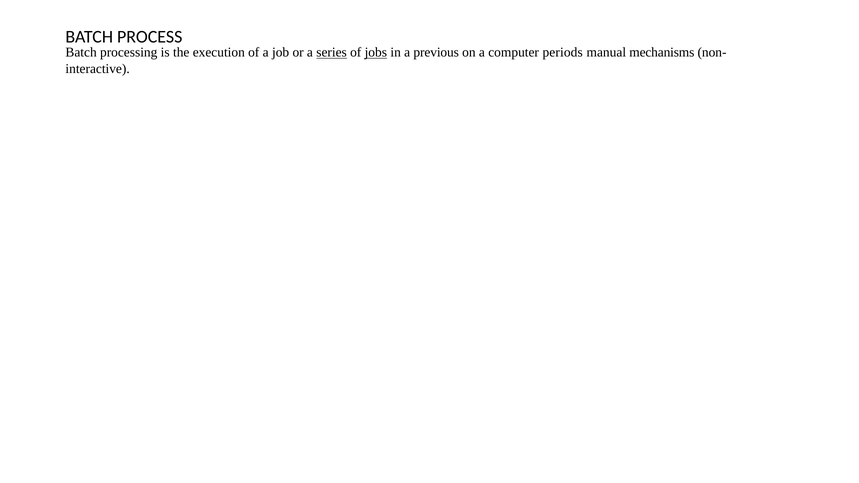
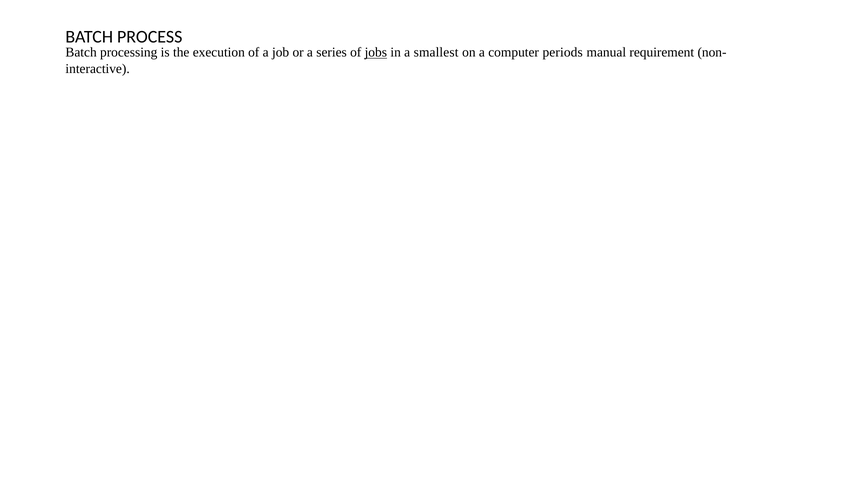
series underline: present -> none (332, 52)
previous: previous -> smallest (436, 52)
mechanisms: mechanisms -> requirement (662, 52)
